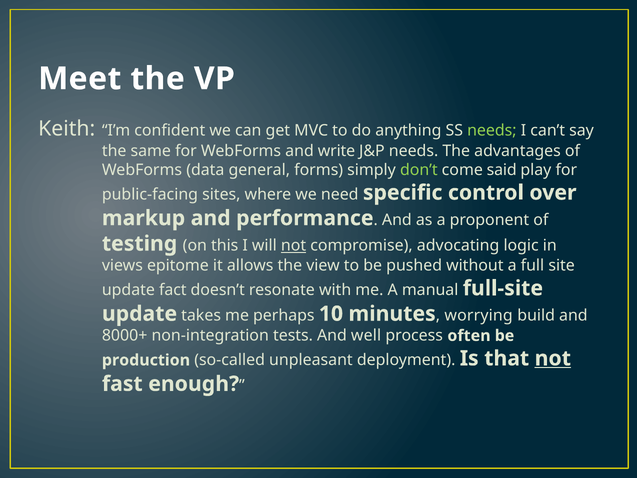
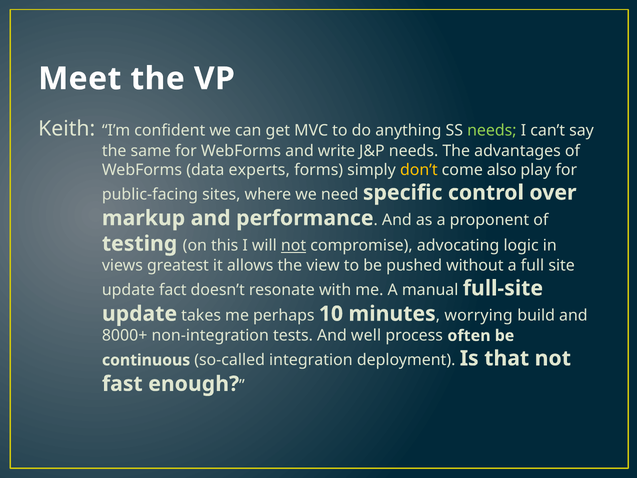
general: general -> experts (259, 170)
don’t colour: light green -> yellow (419, 170)
said: said -> also (502, 170)
epitome: epitome -> greatest (178, 265)
production: production -> continuous (146, 360)
unpleasant: unpleasant -> integration (311, 360)
not underline: present -> none (553, 358)
